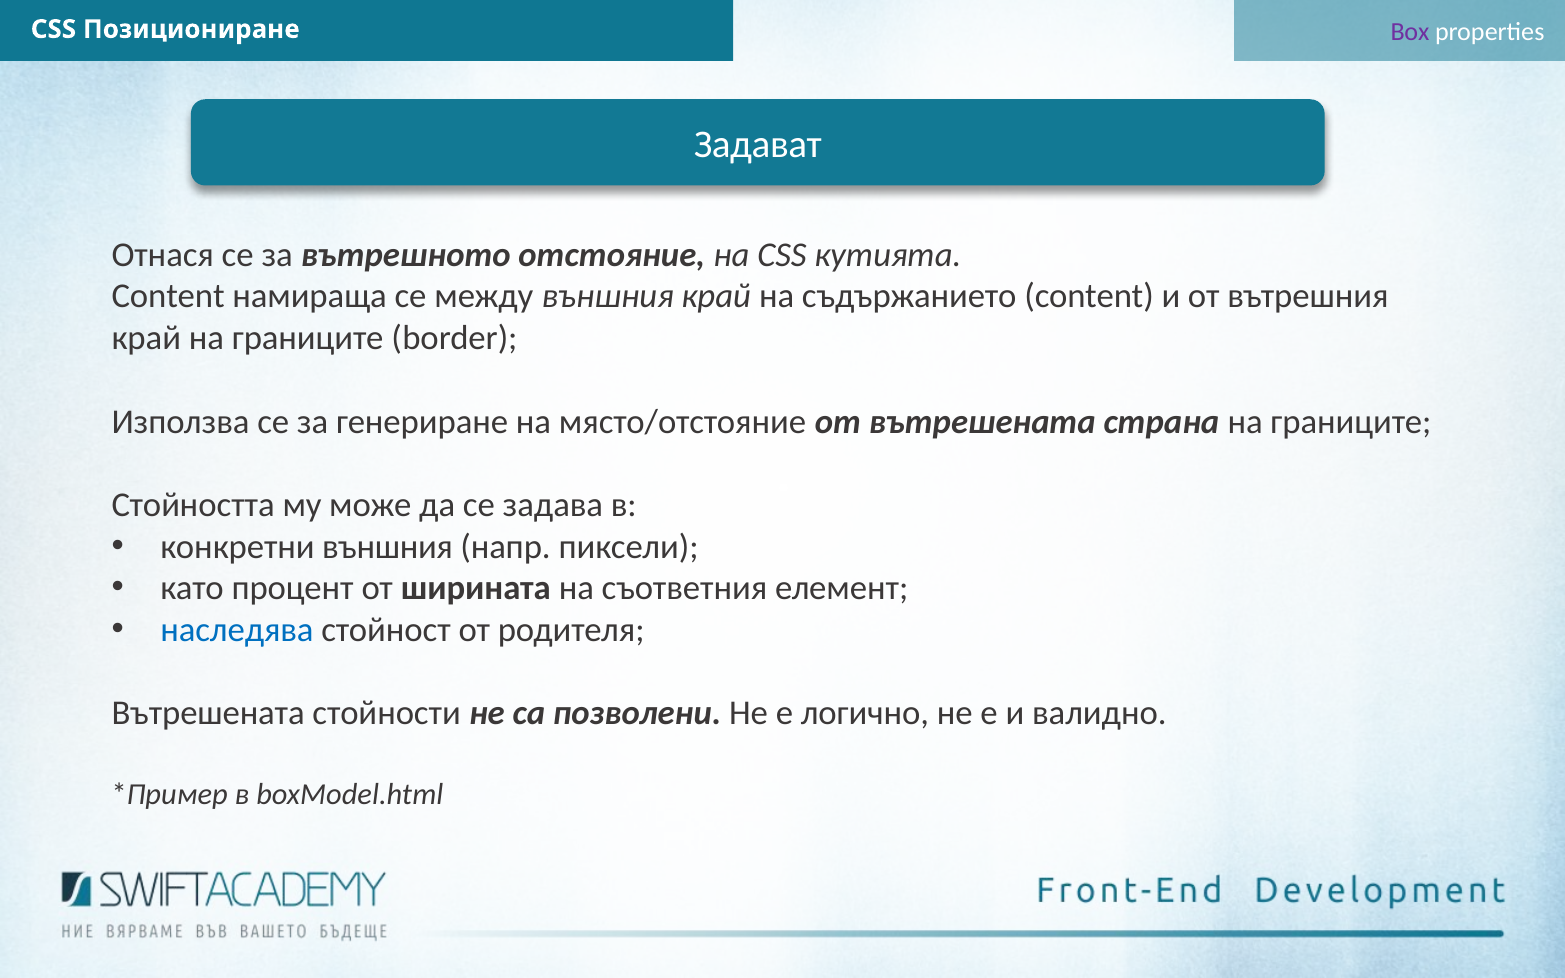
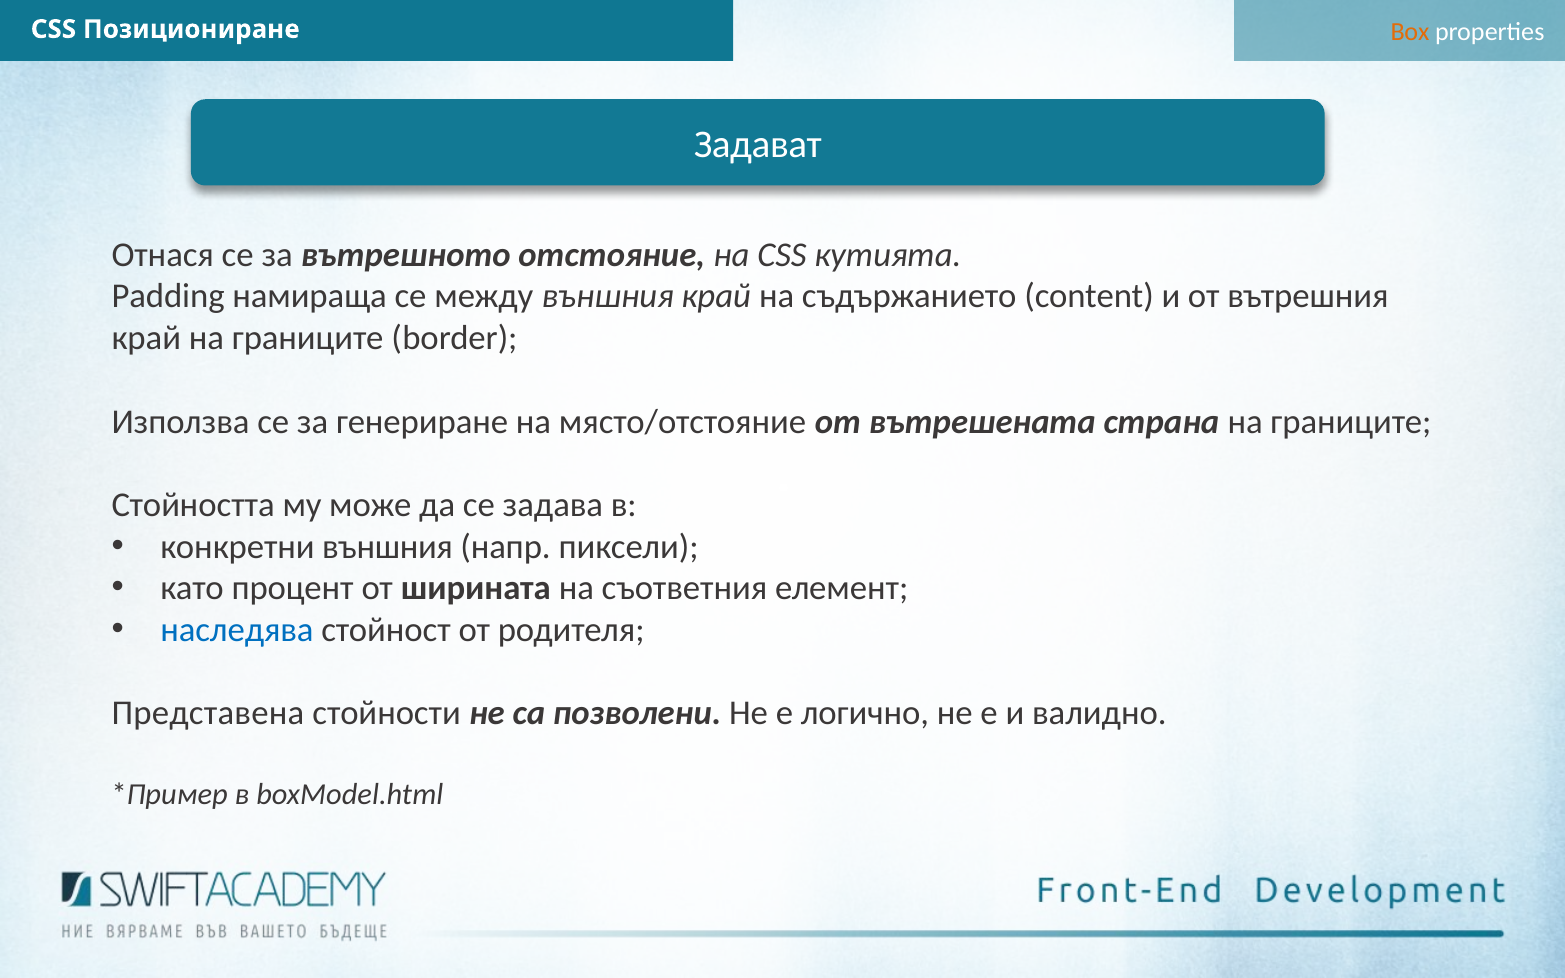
Box colour: purple -> orange (1410, 32)
Content: Content -> Padding (168, 296)
Вътрешената: Вътрешената -> Представена (208, 714)
